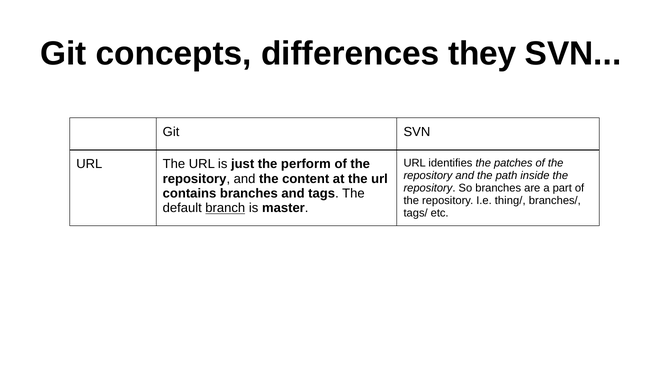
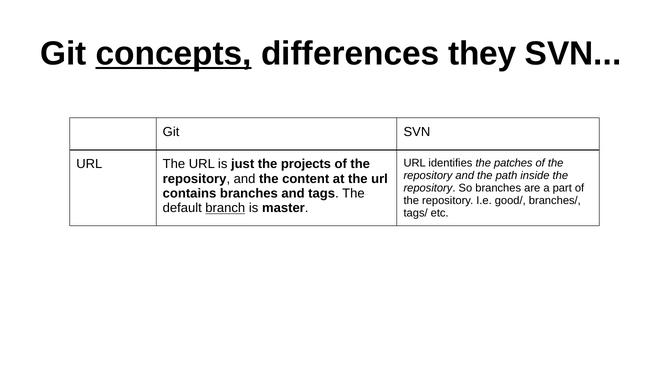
concepts underline: none -> present (174, 53)
perform: perform -> projects (306, 164)
thing/: thing/ -> good/ (510, 200)
